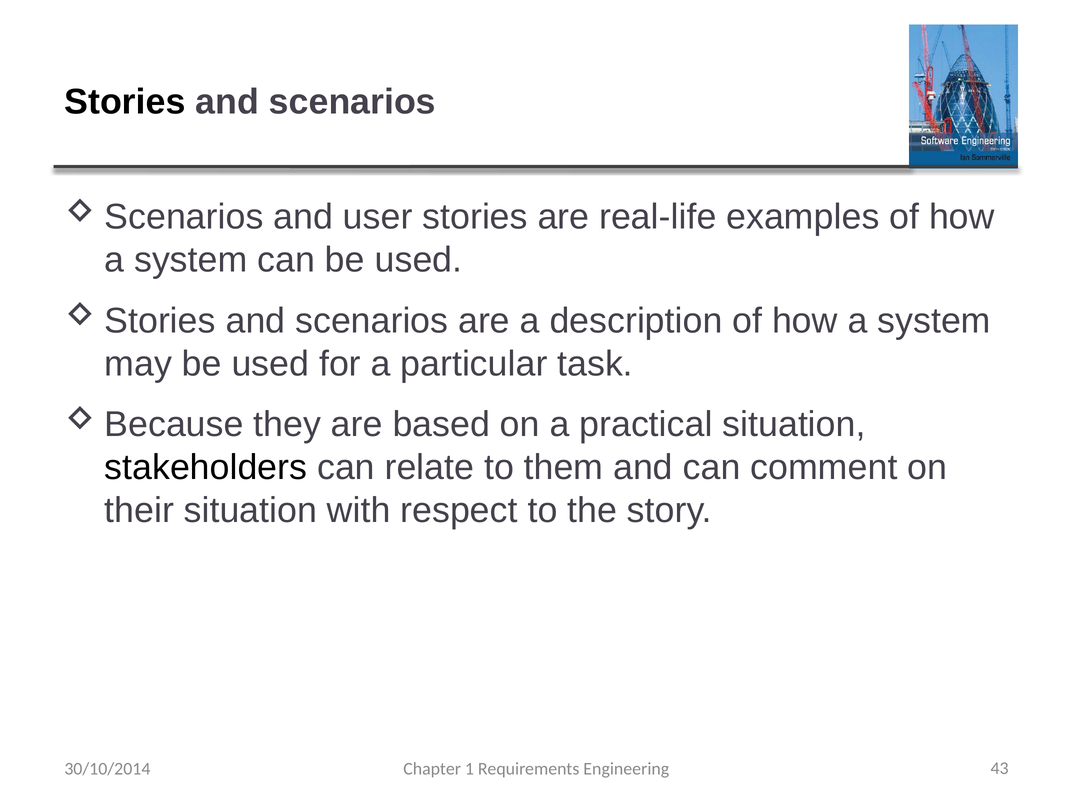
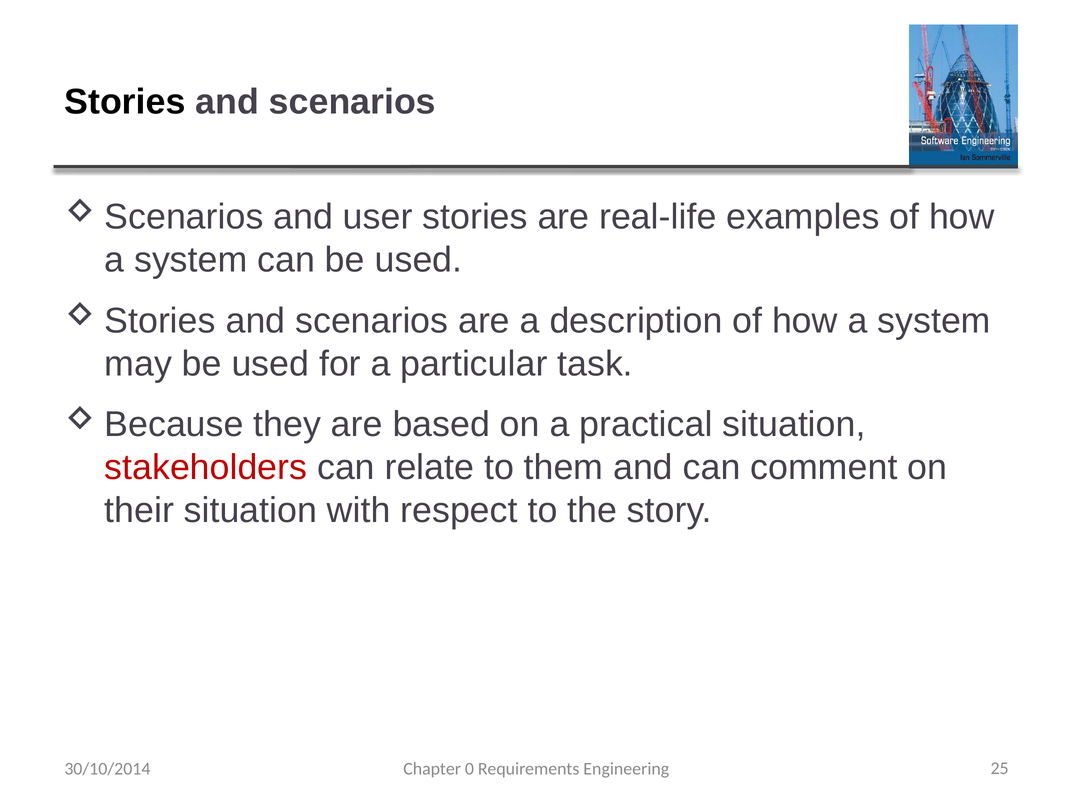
stakeholders colour: black -> red (206, 467)
1: 1 -> 0 (469, 769)
43: 43 -> 25 (1000, 768)
